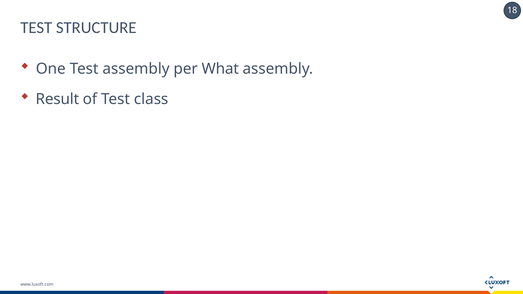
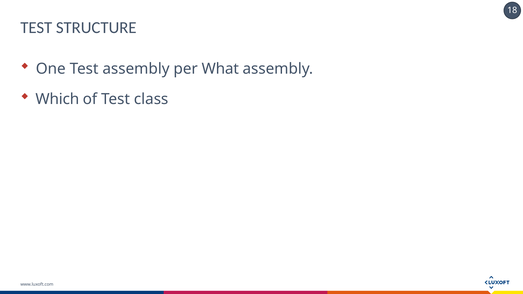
Result: Result -> Which (57, 99)
